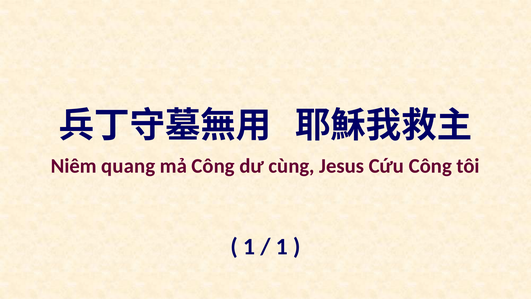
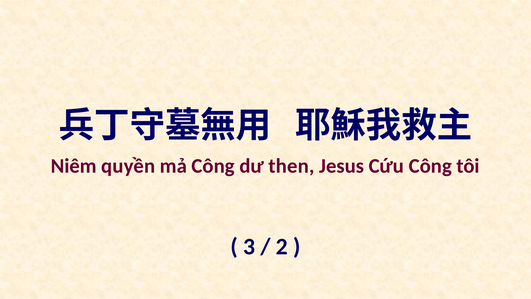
quang: quang -> quyền (128, 166)
cùng: cùng -> then (292, 166)
1: 1 -> 3 (249, 247)
1: 1 -> 2 (282, 247)
